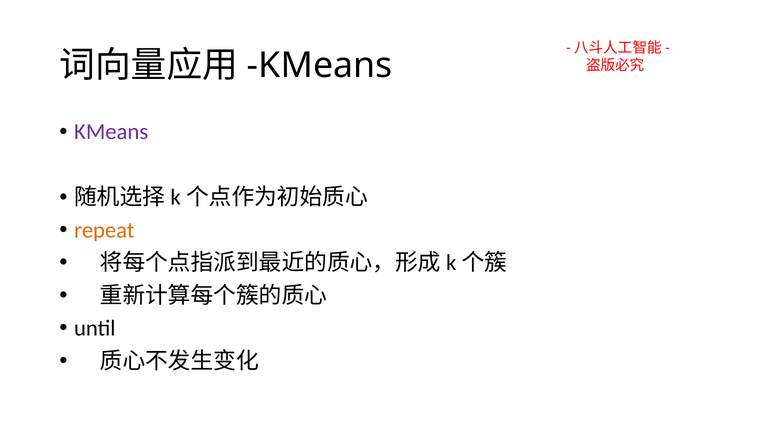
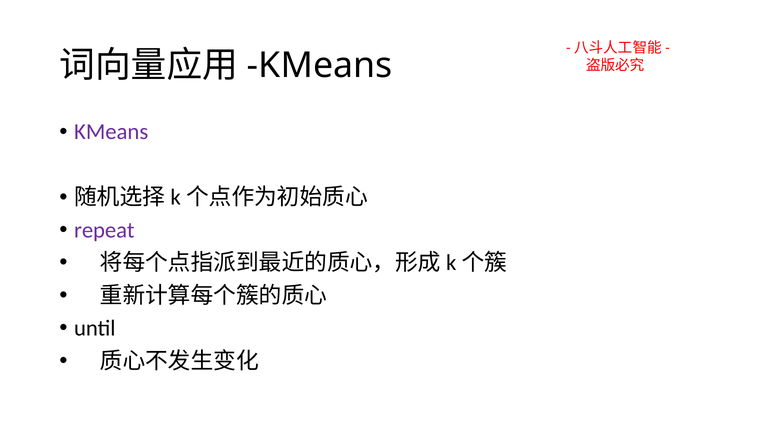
repeat colour: orange -> purple (104, 230)
